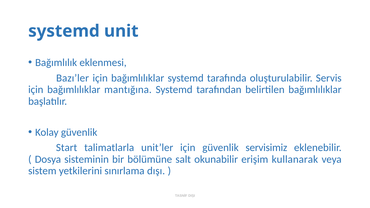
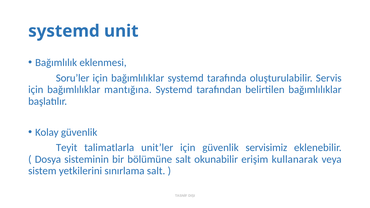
Bazı’ler: Bazı’ler -> Soru’ler (73, 78)
Start: Start -> Teyit (67, 148)
sınırlama dışı: dışı -> salt (156, 171)
